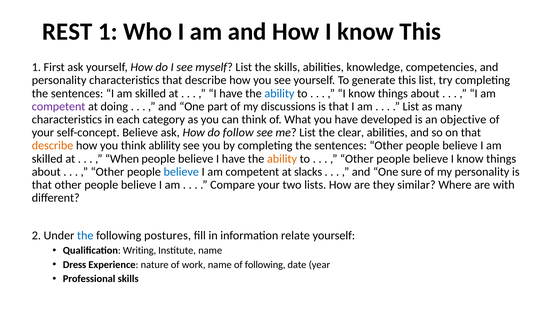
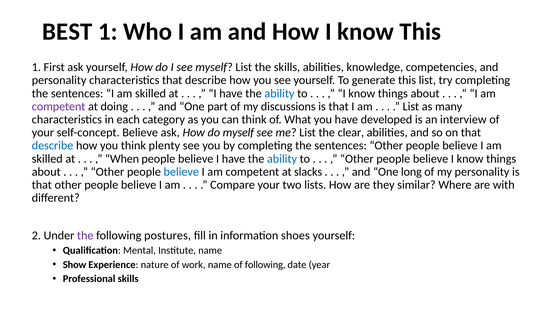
REST: REST -> BEST (67, 32)
objective: objective -> interview (463, 120)
do follow: follow -> myself (238, 133)
describe colour: orange -> blue (53, 146)
ablility: ablility -> plenty (164, 146)
ability colour: orange -> blue (282, 159)
sure: sure -> long (411, 172)
the colour: blue -> purple (85, 236)
relate: relate -> shoes (295, 236)
Writing: Writing -> Mental (139, 251)
Dress: Dress -> Show (75, 265)
